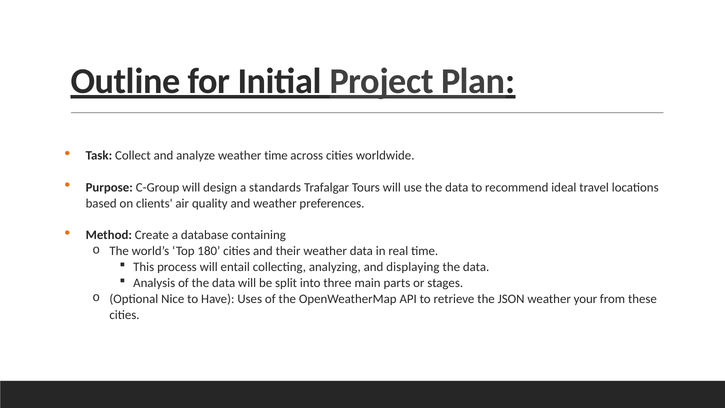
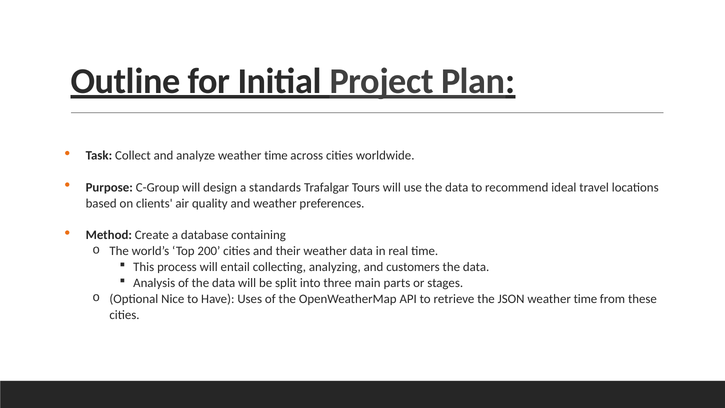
180: 180 -> 200 (209, 251)
displaying: displaying -> customers (413, 267)
JSON weather your: your -> time (585, 299)
